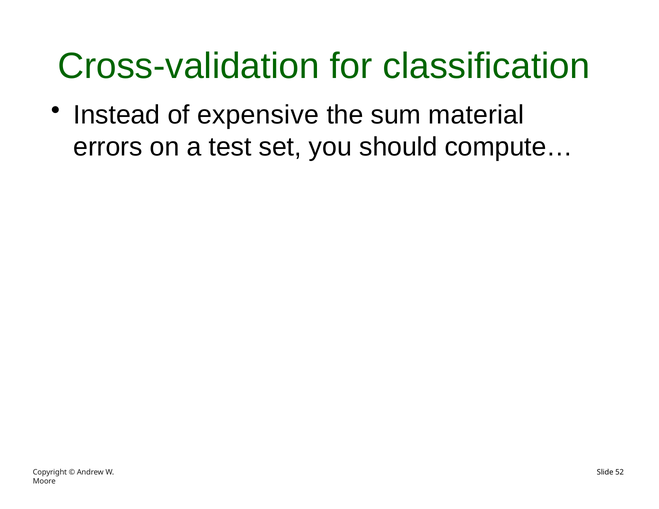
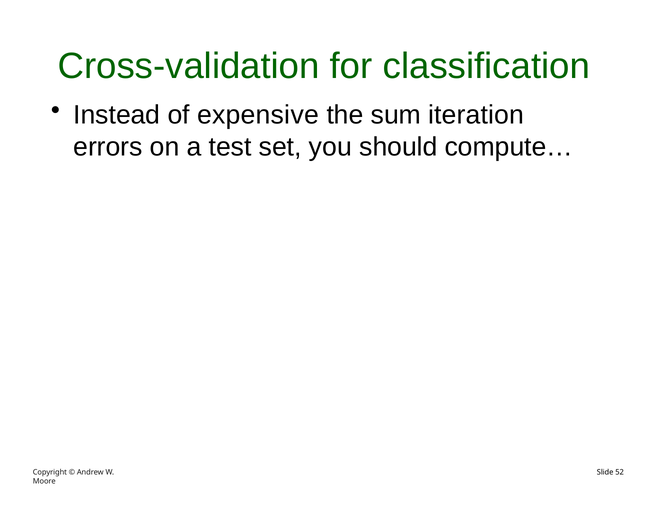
material: material -> iteration (476, 115)
